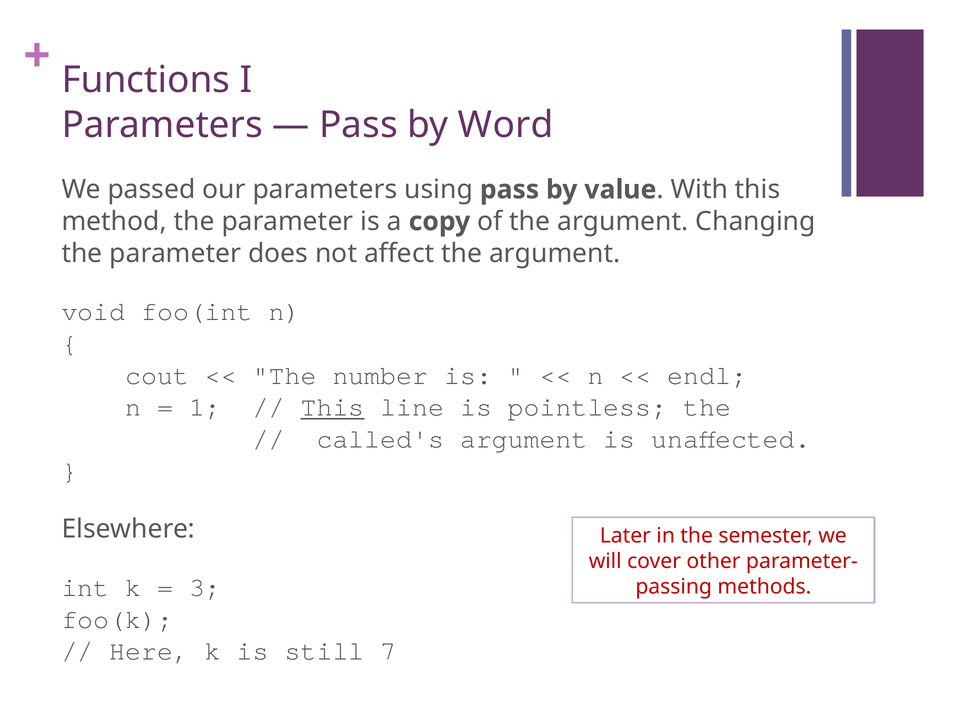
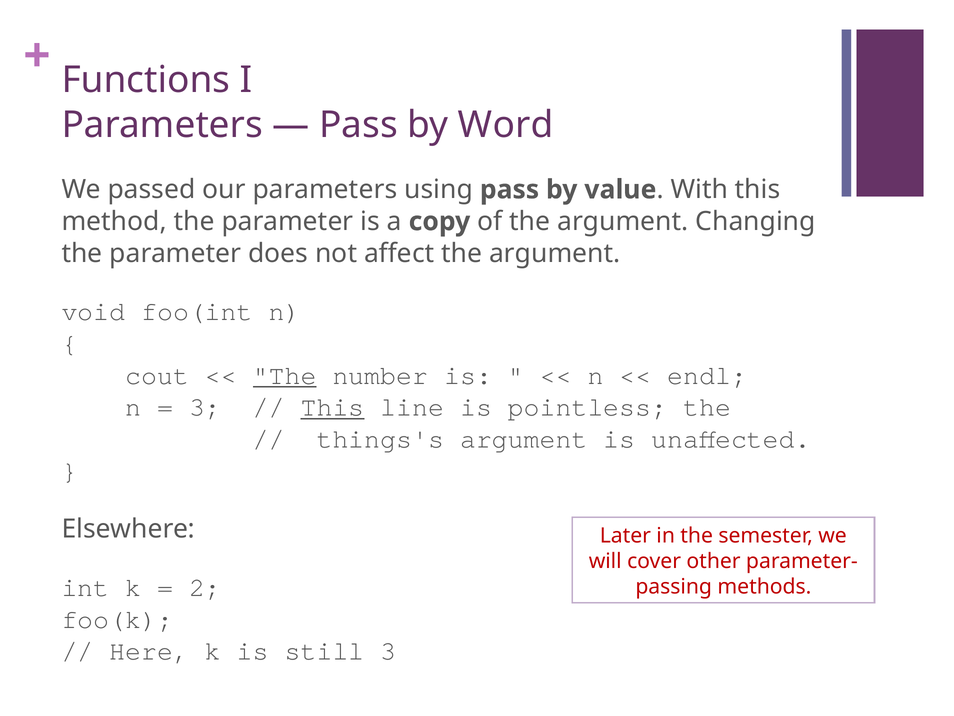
The underline: none -> present (285, 375)
1: 1 -> 3 (205, 407)
called's: called's -> things's (380, 439)
3: 3 -> 2 (205, 587)
still 7: 7 -> 3 (388, 651)
